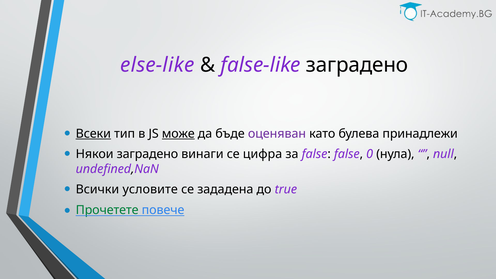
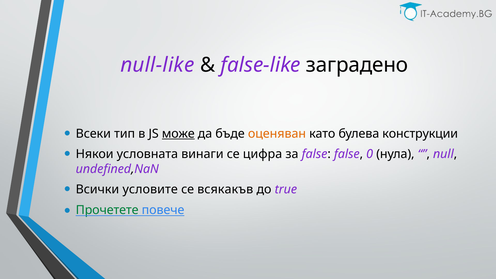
else-like: else-like -> null-like (157, 65)
Всеки underline: present -> none (93, 134)
оценяван colour: purple -> orange (277, 134)
принадлежи: принадлежи -> конструкции (420, 134)
Някои заградено: заградено -> условната (147, 154)
зададена: зададена -> всякакъв (225, 190)
